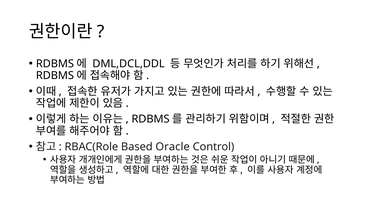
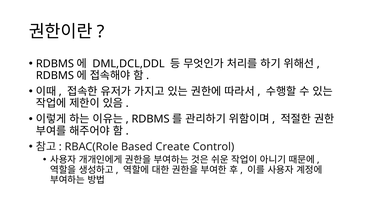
Oracle: Oracle -> Create (173, 147)
